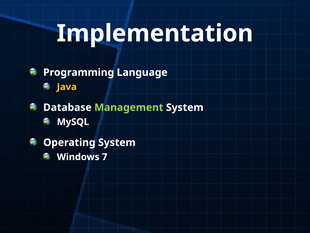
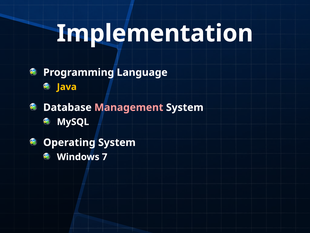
Management colour: light green -> pink (129, 107)
